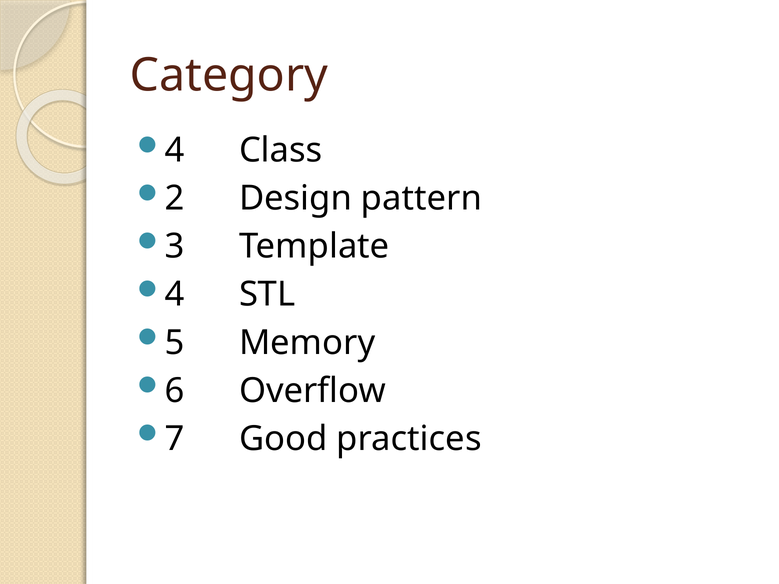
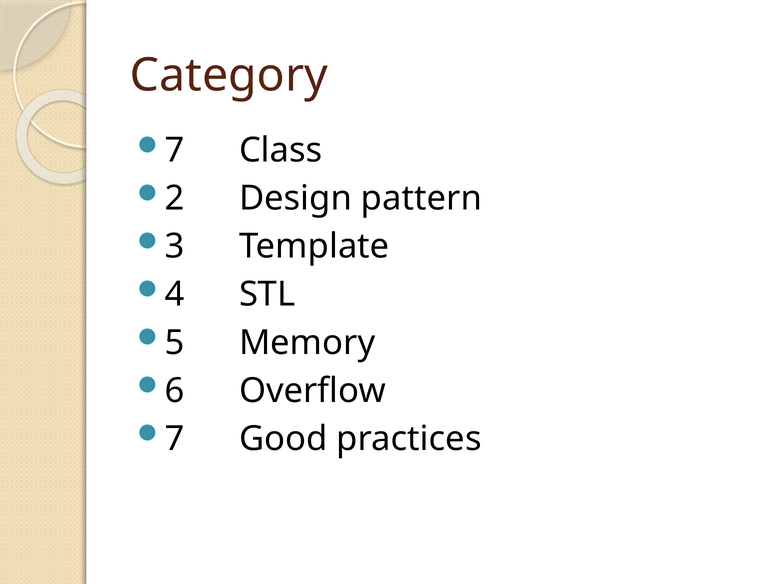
4: 4 -> 7 (175, 150)
